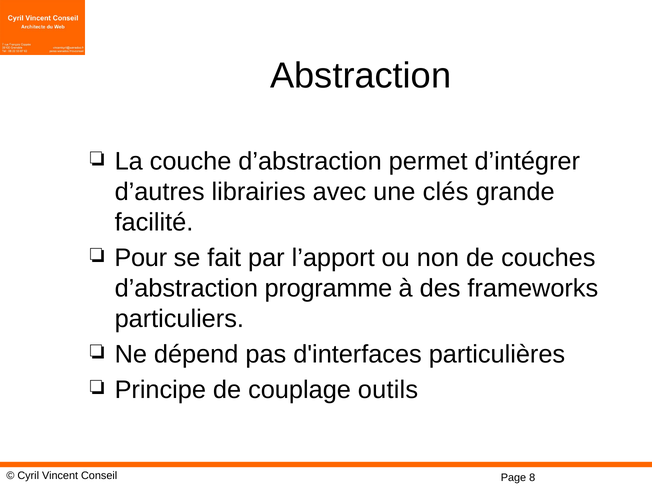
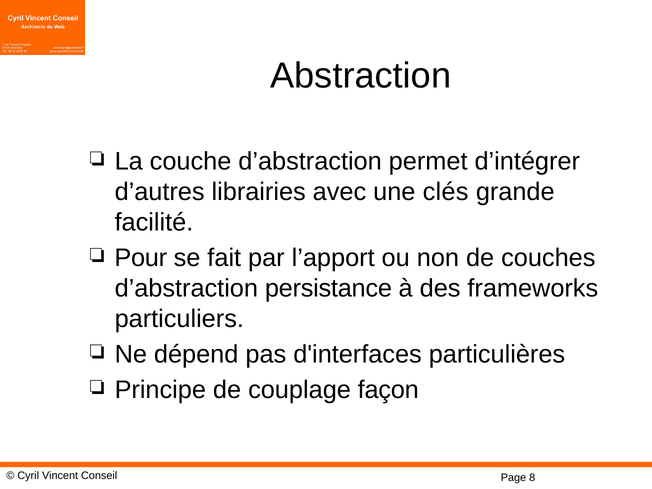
programme: programme -> persistance (328, 288)
outils: outils -> façon (388, 390)
